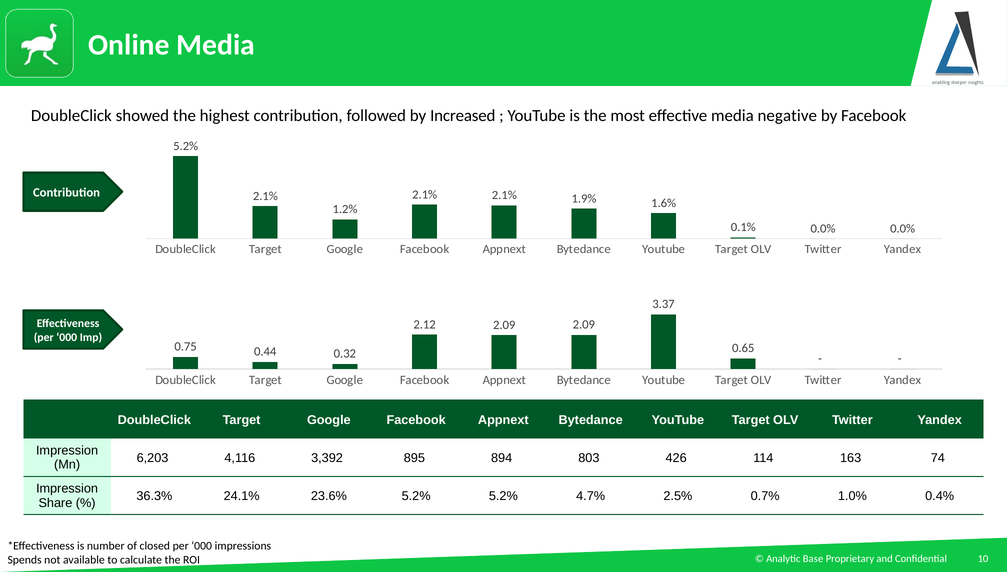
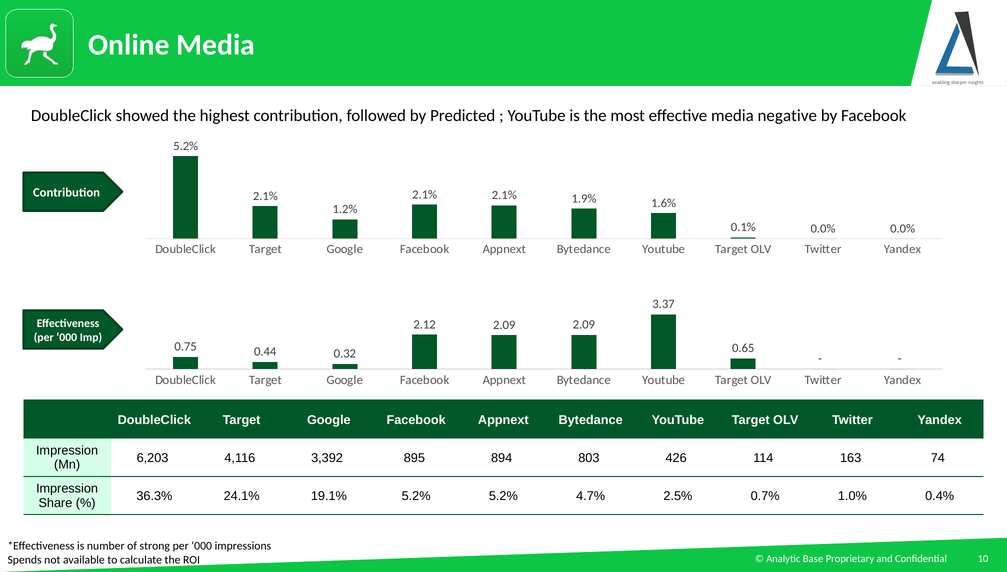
Increased: Increased -> Predicted (463, 115)
23.6%: 23.6% -> 19.1% (329, 496)
closed: closed -> strong (155, 546)
